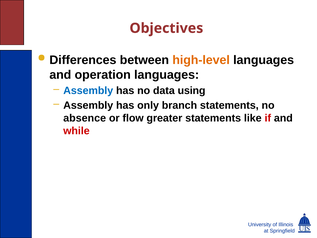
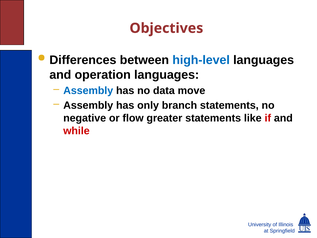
high-level colour: orange -> blue (201, 60)
using: using -> move (191, 91)
absence: absence -> negative (85, 118)
